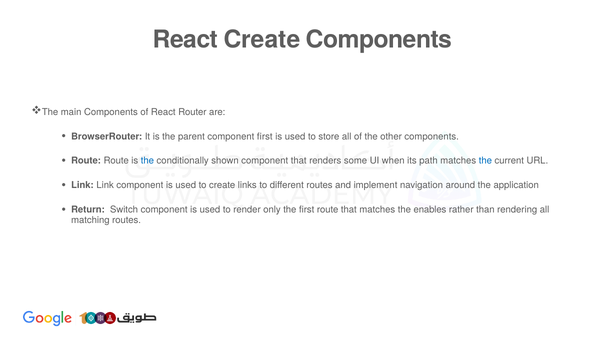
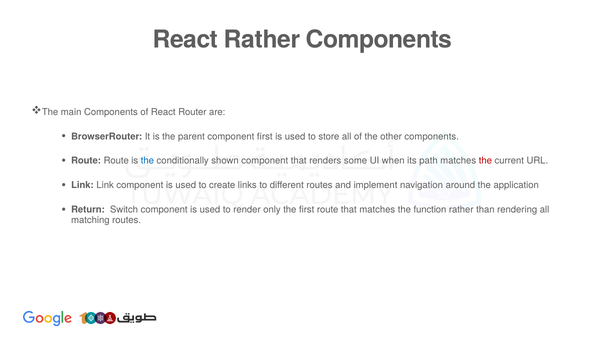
React Create: Create -> Rather (262, 40)
the colour: blue -> red (485, 161)
enables: enables -> function (430, 210)
